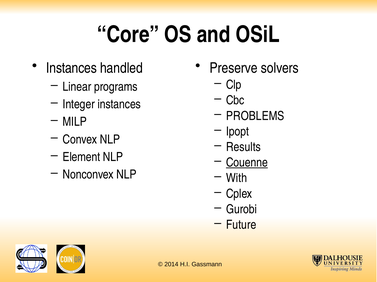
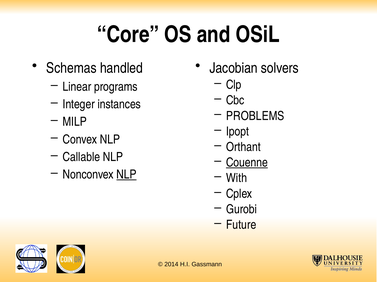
Instances: Instances -> Schemas (71, 68)
Preserve: Preserve -> Jacobian (234, 68)
Results: Results -> Orthant (243, 147)
Element: Element -> Callable (81, 157)
NLP underline: none -> present (126, 175)
